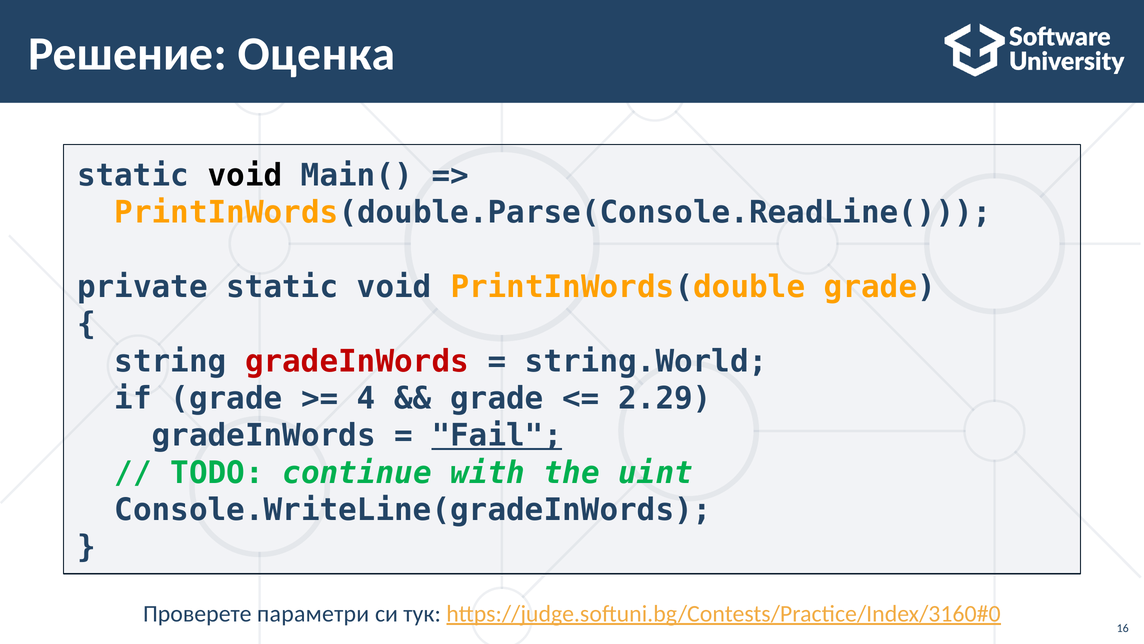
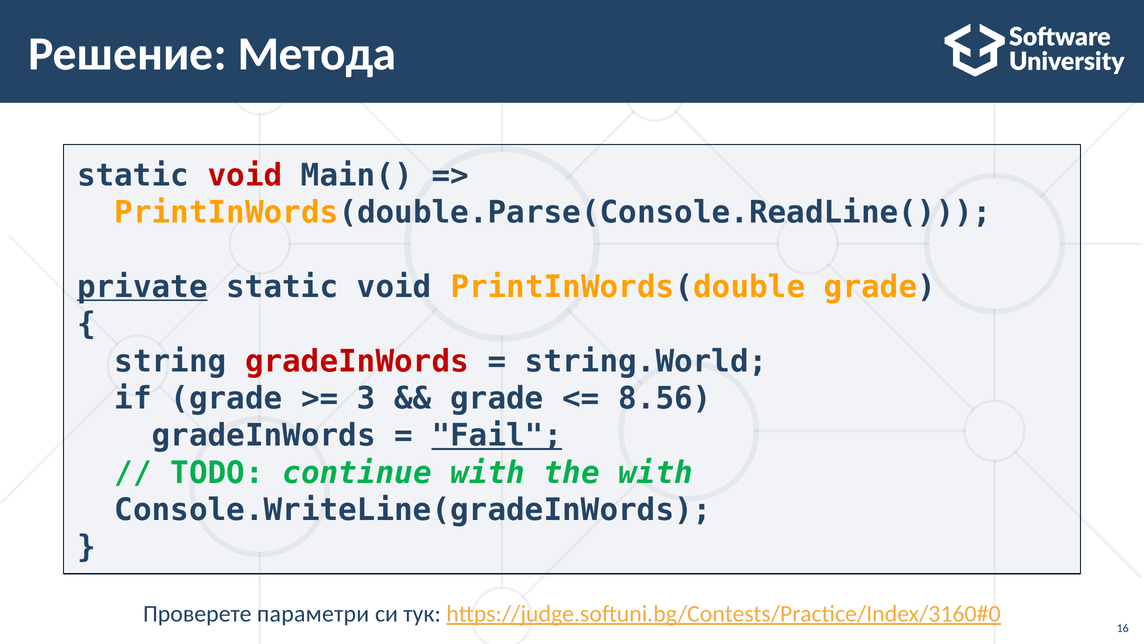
Оценка: Оценка -> Метода (317, 54)
void colour: black -> red (245, 175)
private underline: none -> present (142, 287)
4: 4 -> 3 (366, 398)
2.29: 2.29 -> 8.56 (665, 398)
the uint: uint -> with (656, 473)
